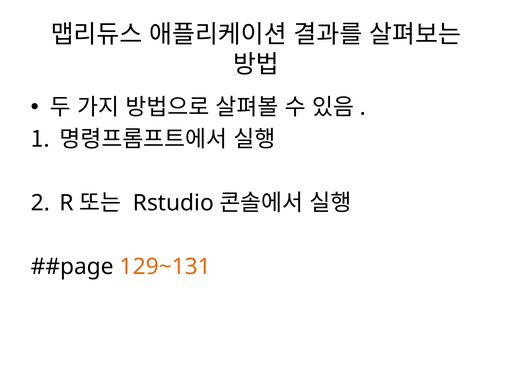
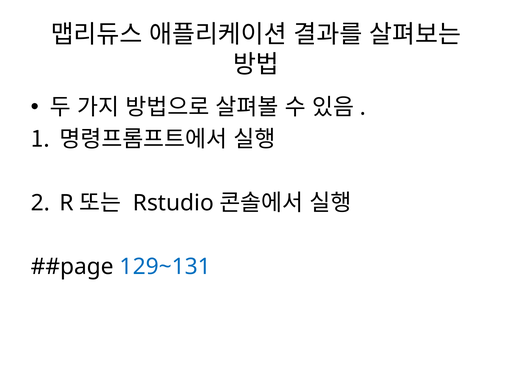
129~131 colour: orange -> blue (165, 267)
